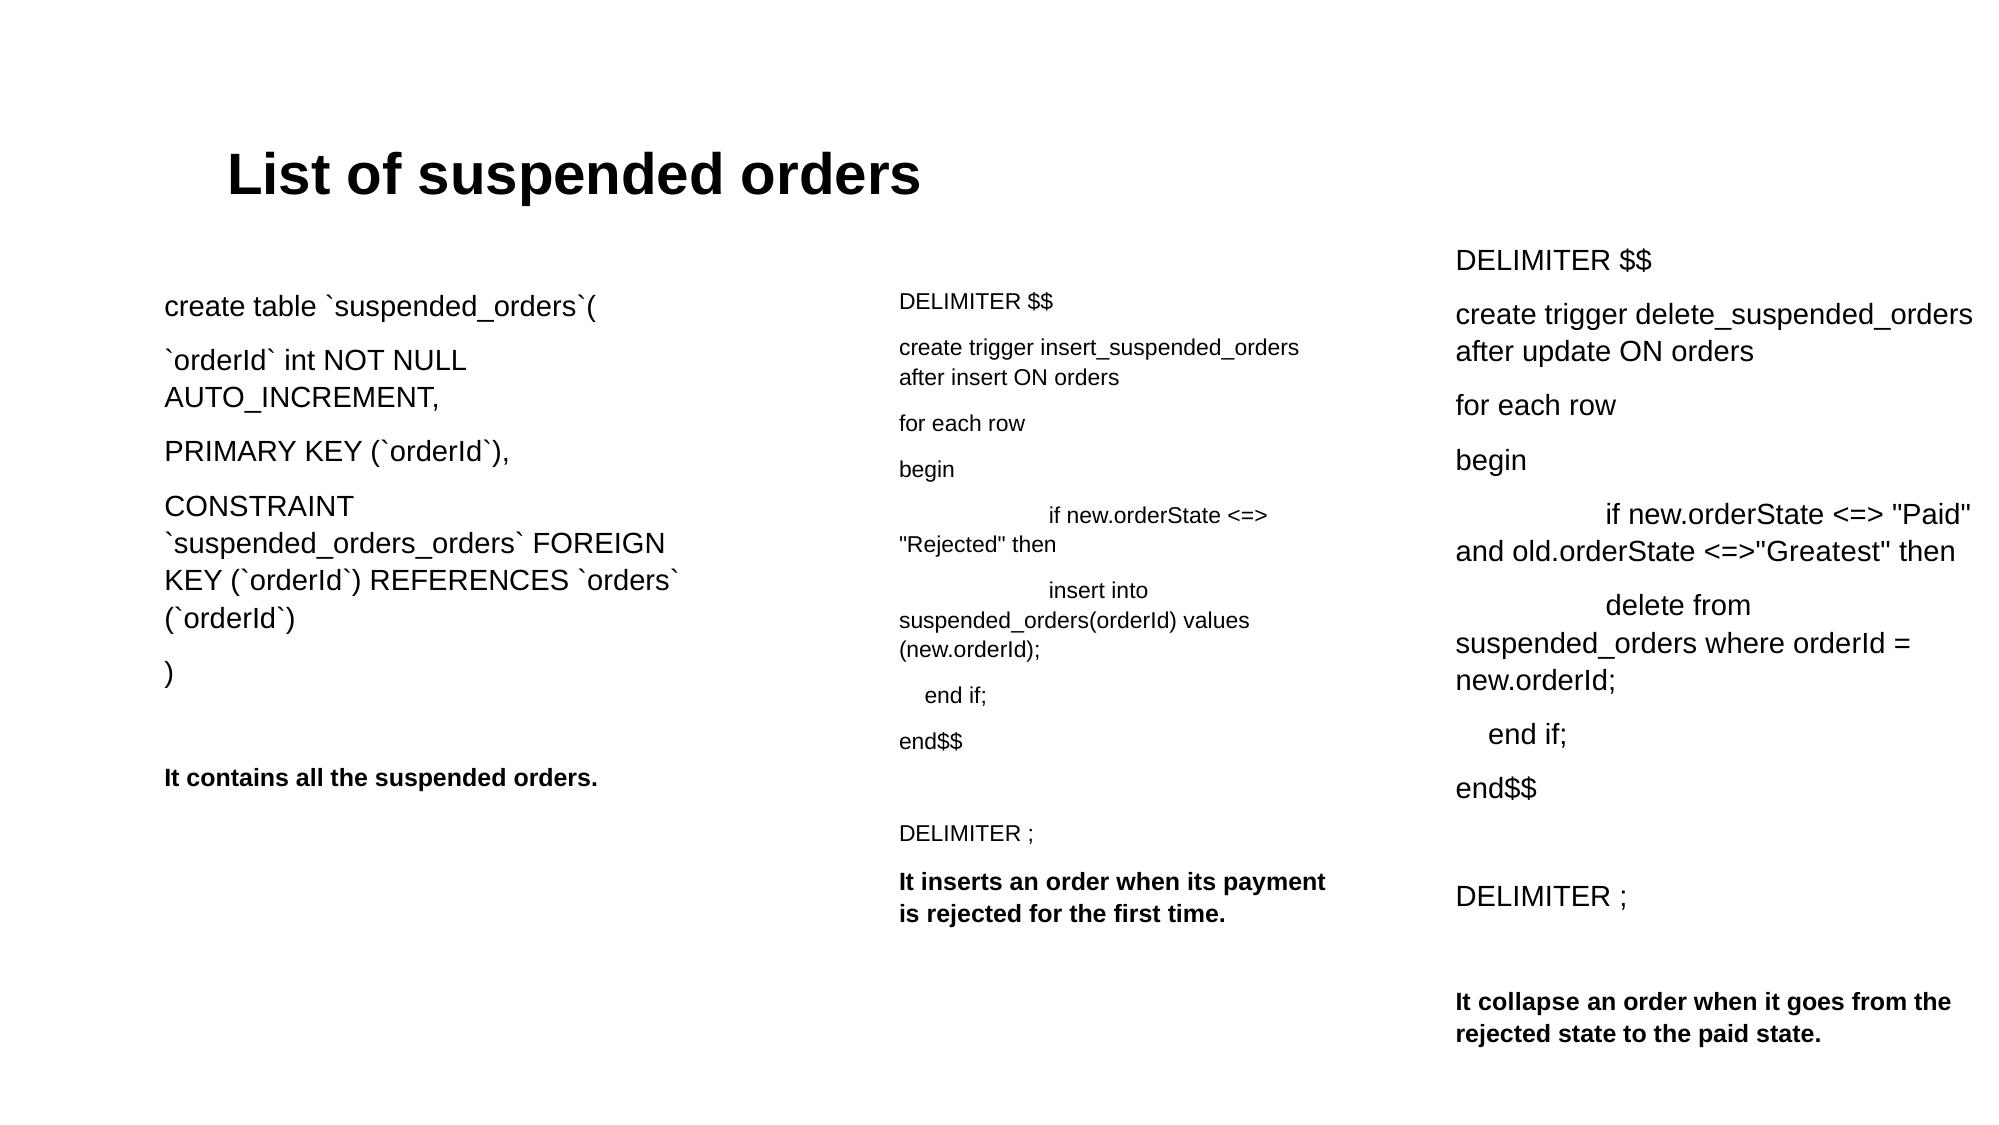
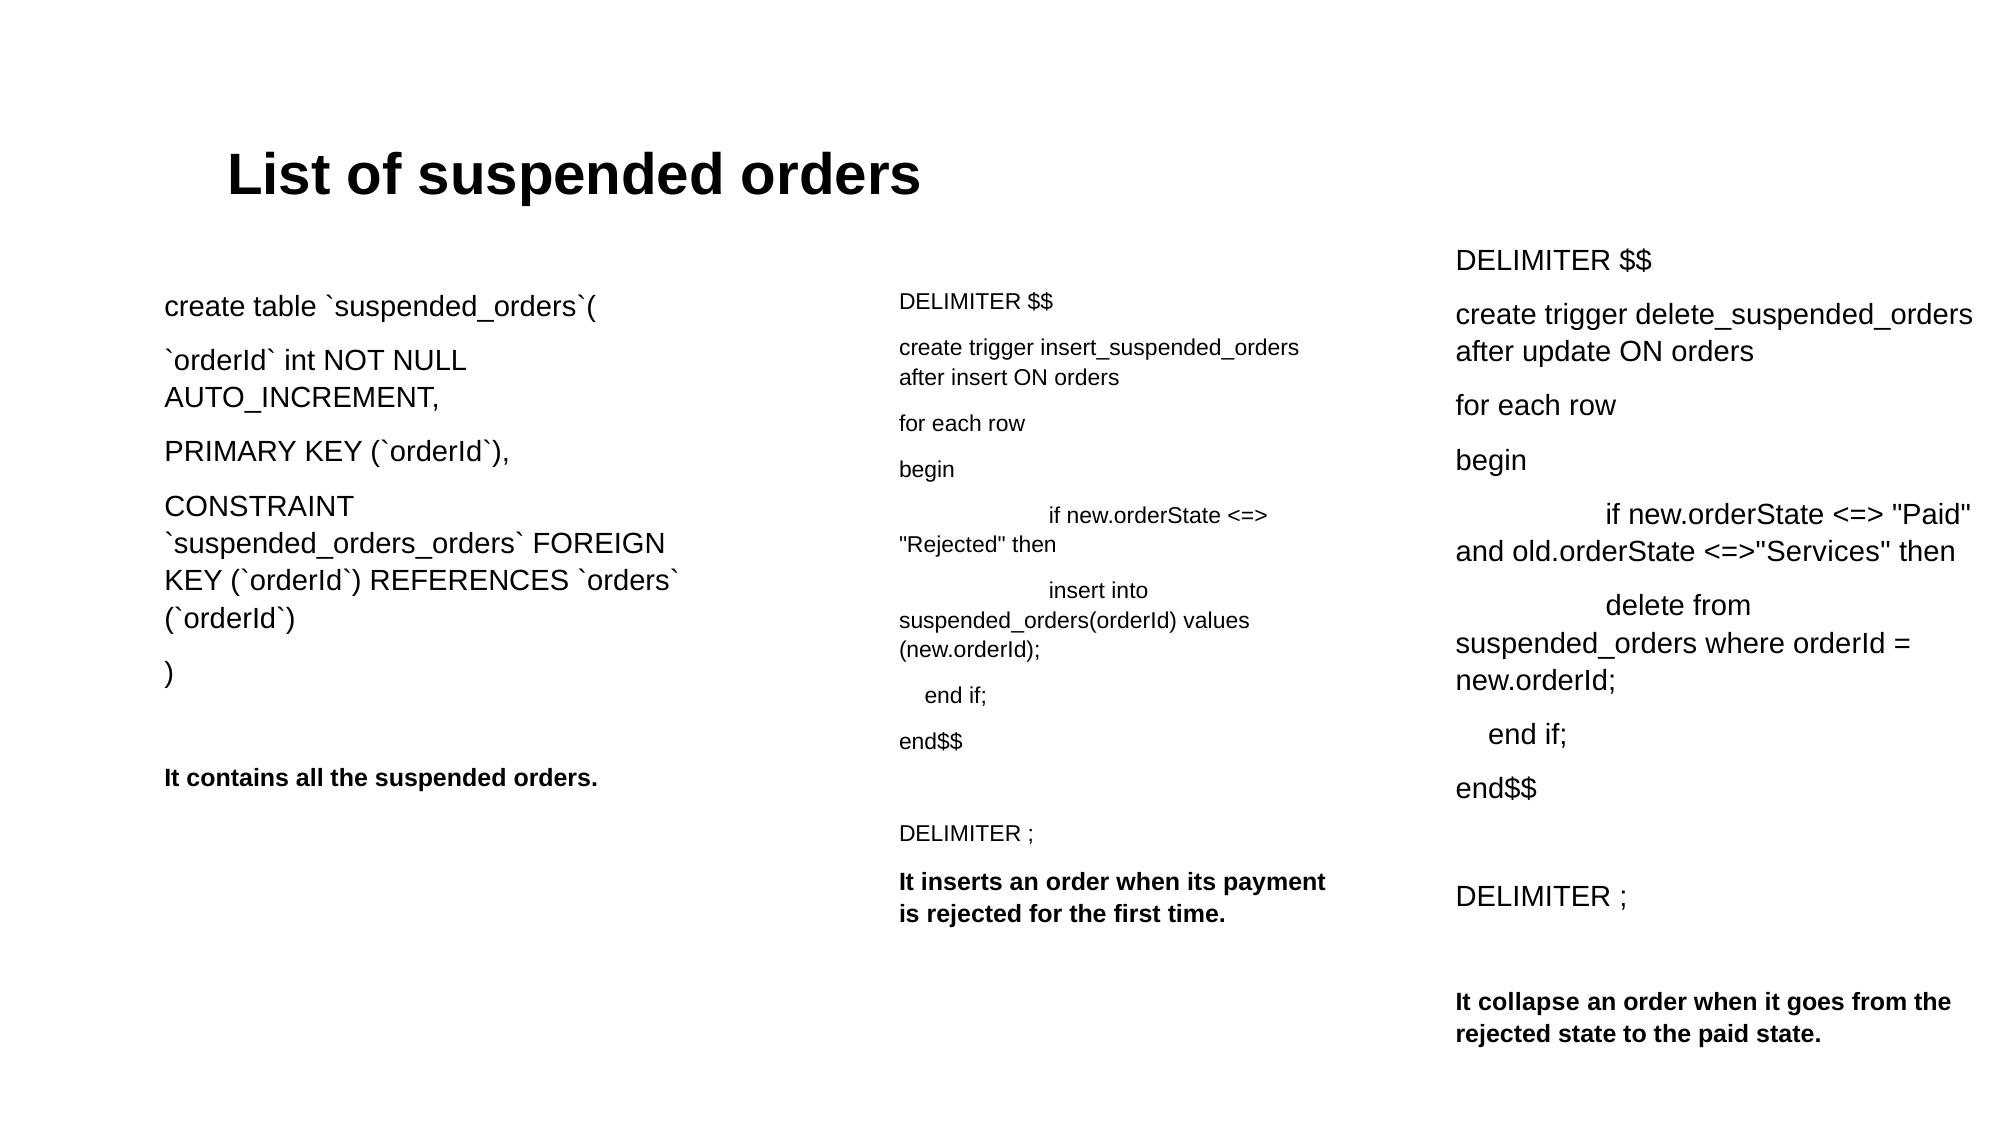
<=>"Greatest: <=>"Greatest -> <=>"Services (1797, 552)
